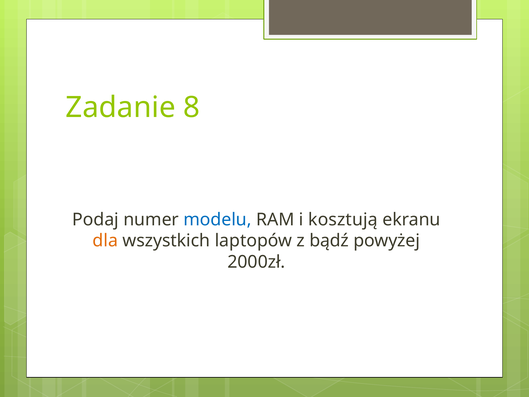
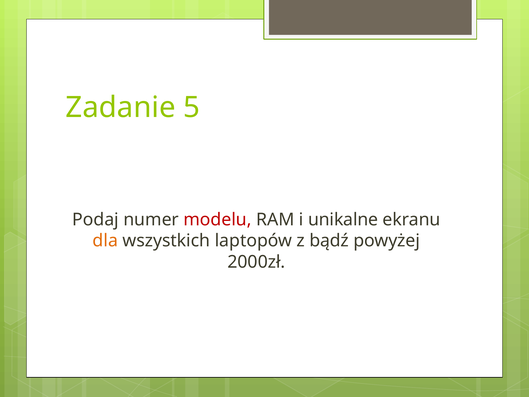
8: 8 -> 5 (192, 107)
modelu colour: blue -> red (218, 219)
kosztują: kosztują -> unikalne (343, 219)
